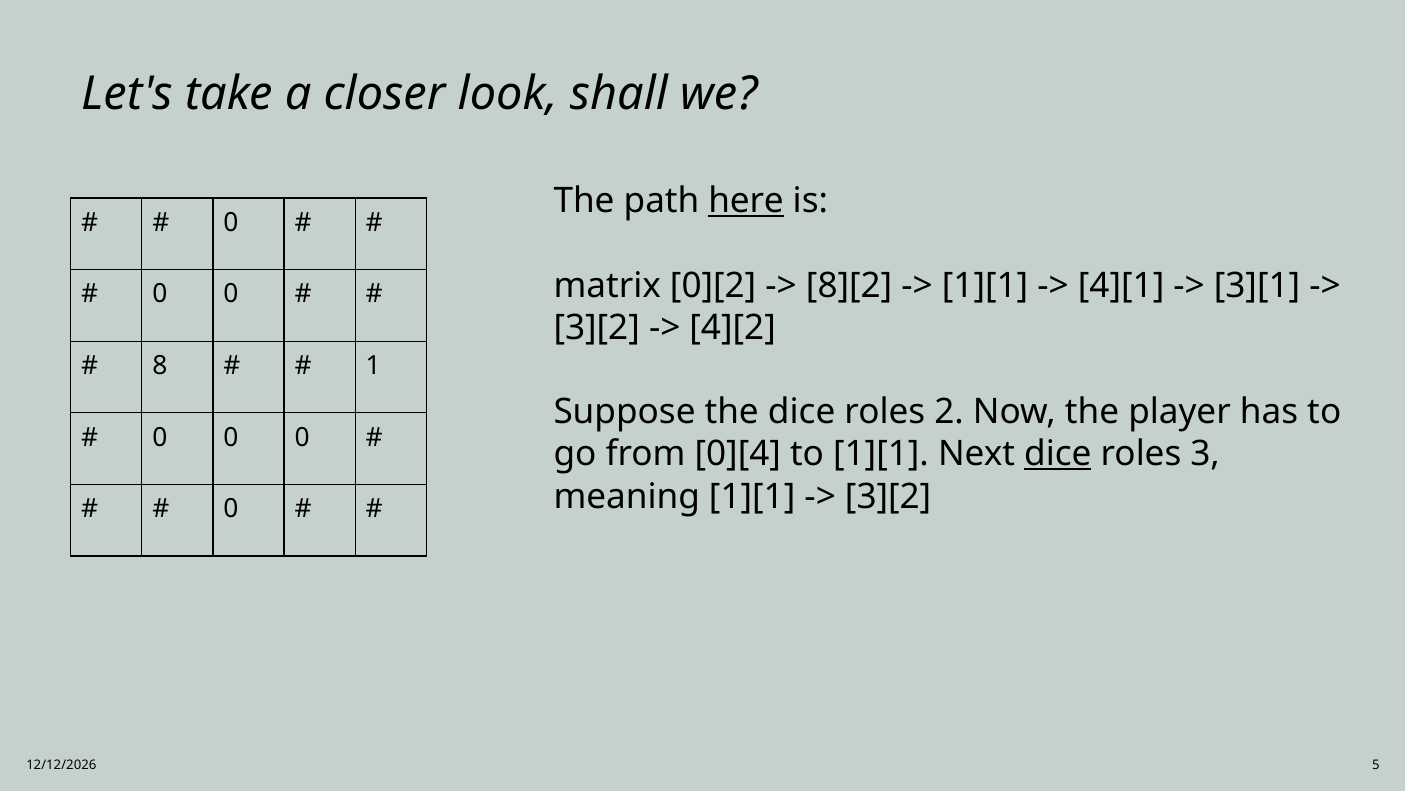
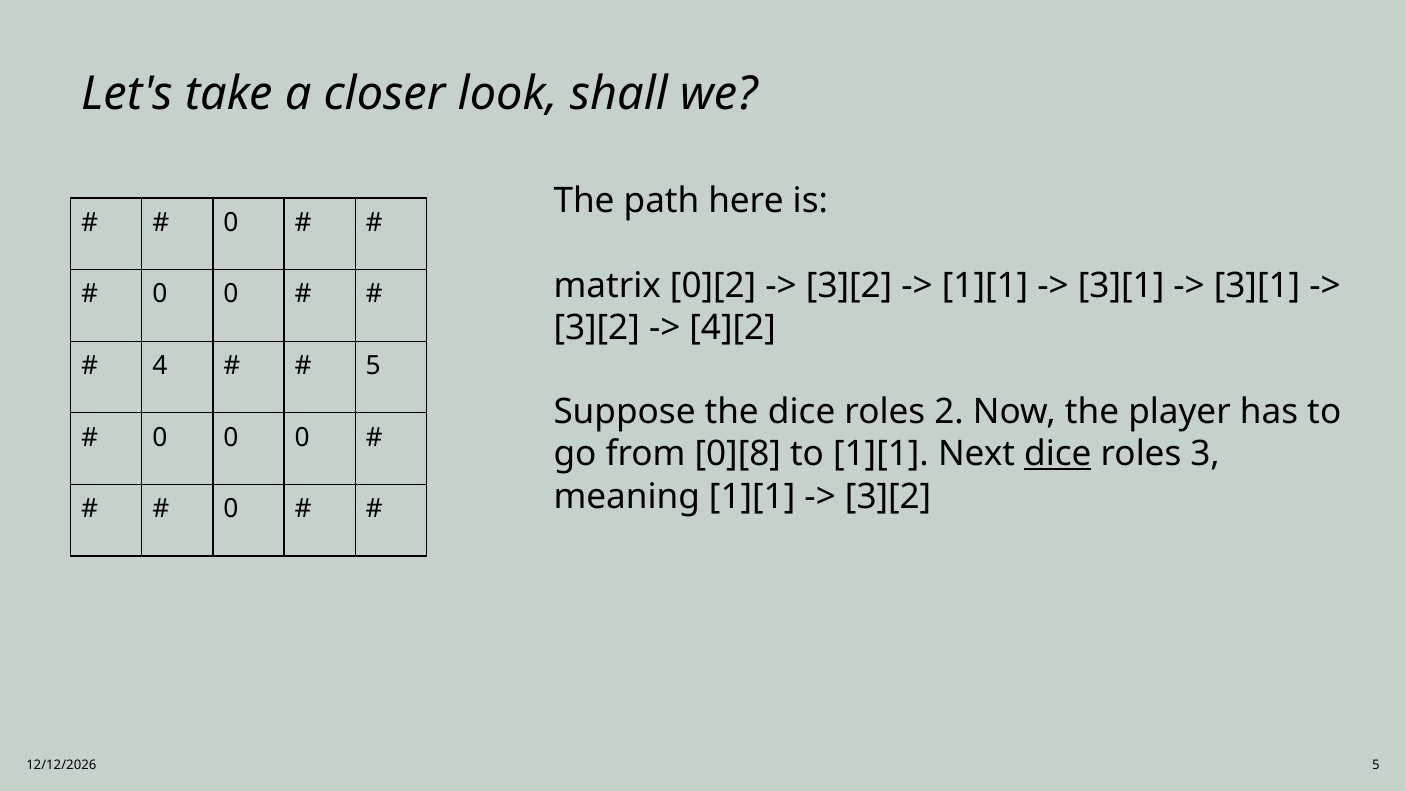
here underline: present -> none (746, 201)
8][2: 8][2 -> 3][2 (849, 285)
4][1: 4][1 -> 3][1 (1121, 285)
8: 8 -> 4 (160, 366)
1: 1 -> 5 (373, 366)
0][4: 0][4 -> 0][8 (738, 454)
